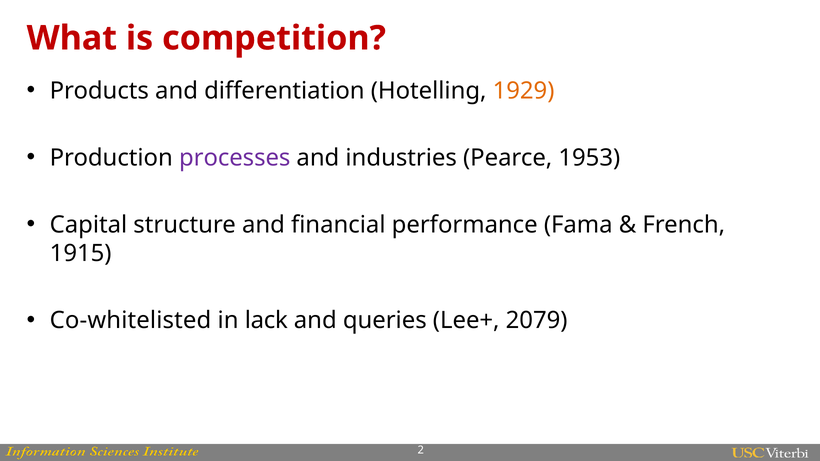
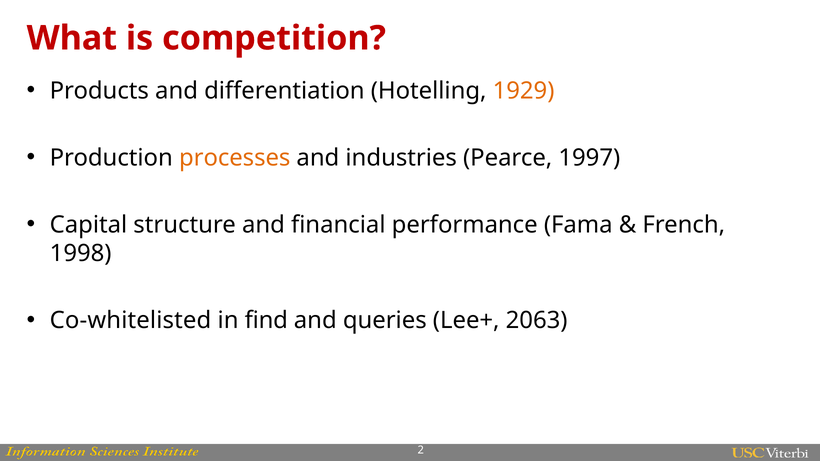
processes colour: purple -> orange (235, 158)
1953: 1953 -> 1997 (589, 158)
1915: 1915 -> 1998 (81, 254)
lack: lack -> find (266, 321)
2079: 2079 -> 2063 (537, 321)
